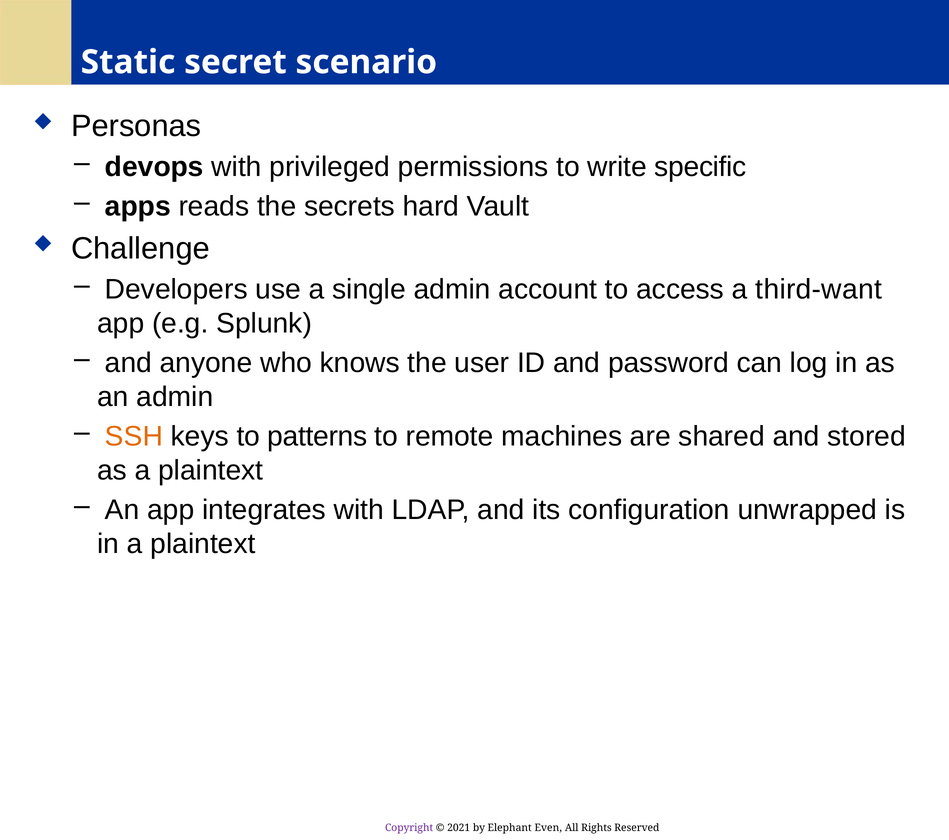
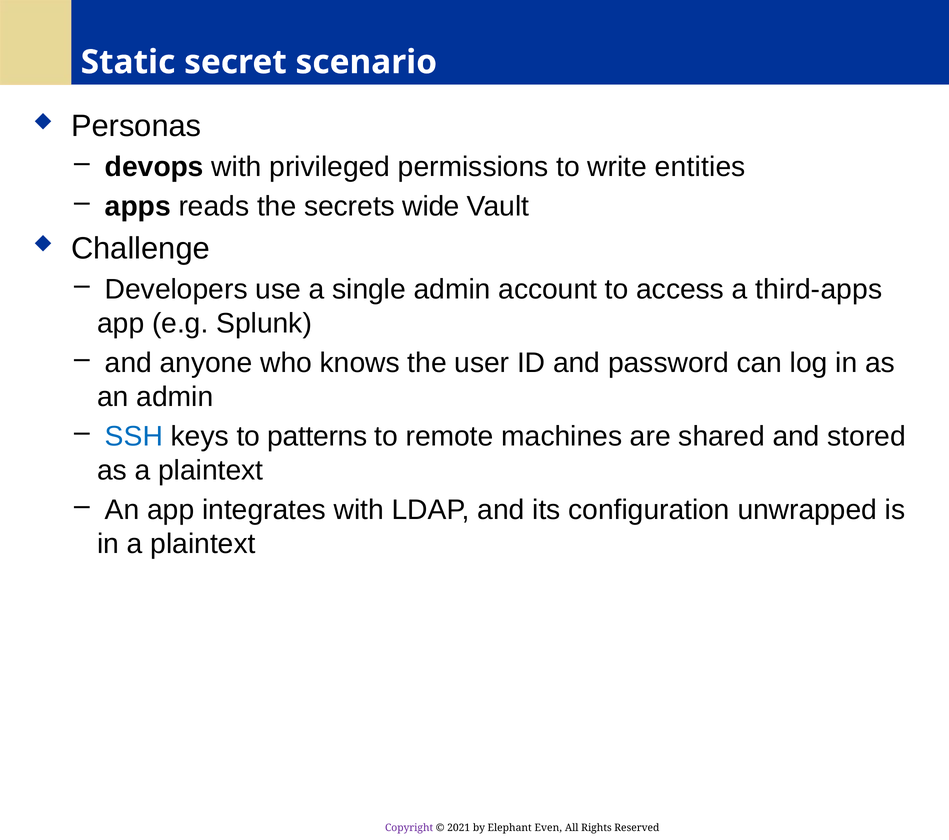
specific: specific -> entities (700, 167)
hard: hard -> wide (431, 207)
third-want: third-want -> third-apps (819, 289)
SSH colour: orange -> blue (134, 436)
